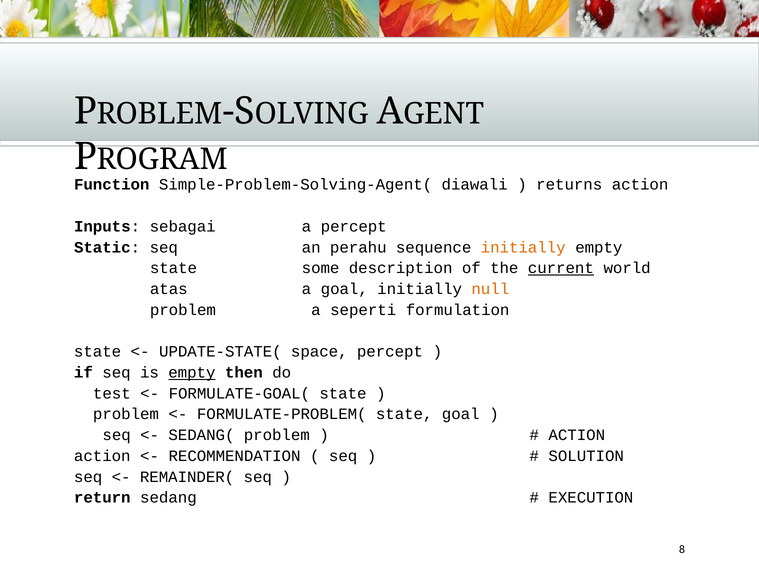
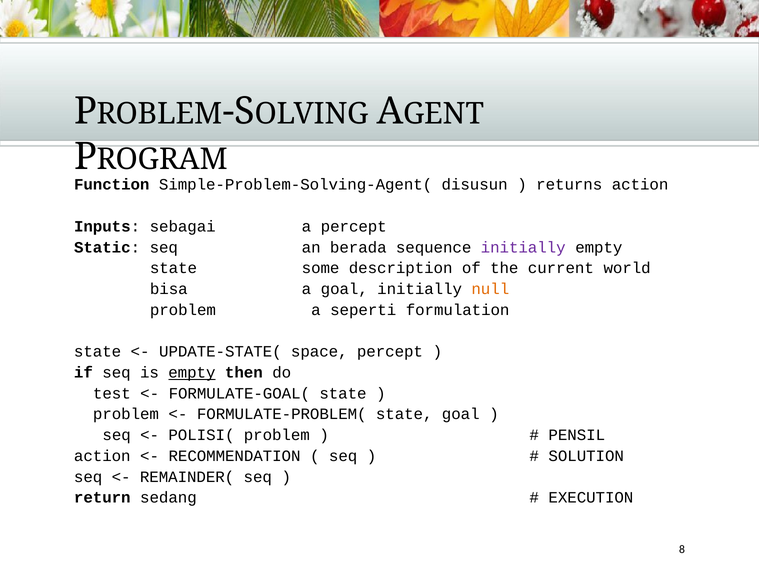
diawali: diawali -> disusun (475, 185)
perahu: perahu -> berada (358, 247)
initially colour: orange -> purple (523, 247)
current underline: present -> none (561, 268)
atas: atas -> bisa (169, 289)
SEDANG(: SEDANG( -> POLISI( (201, 435)
ACTION: ACTION -> PENSIL (577, 435)
